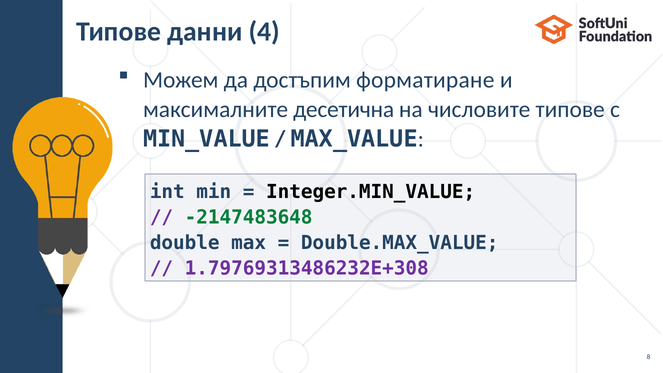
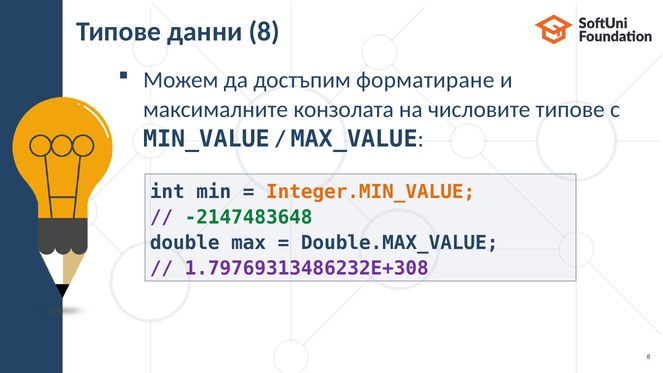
данни 4: 4 -> 8 (264, 31)
десетична: десетична -> конзолата (344, 110)
Integer.MIN_VALUE colour: black -> orange (371, 192)
